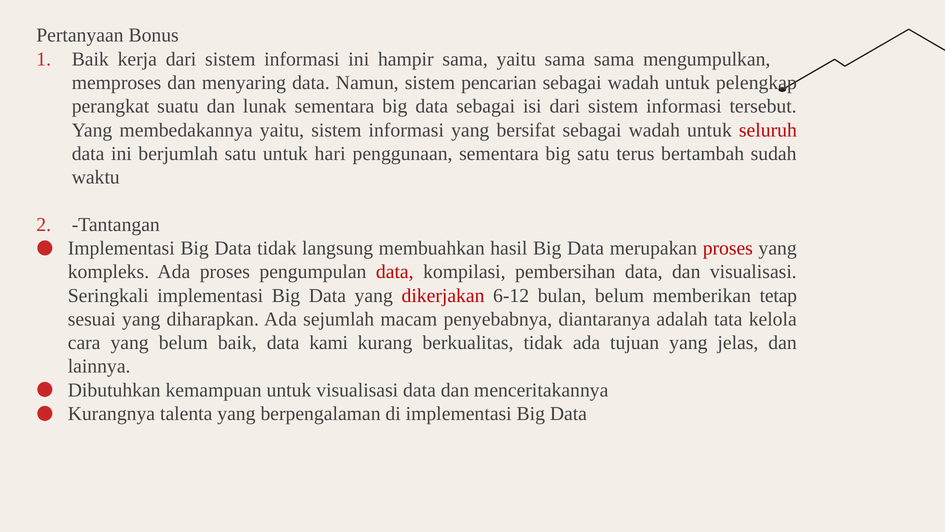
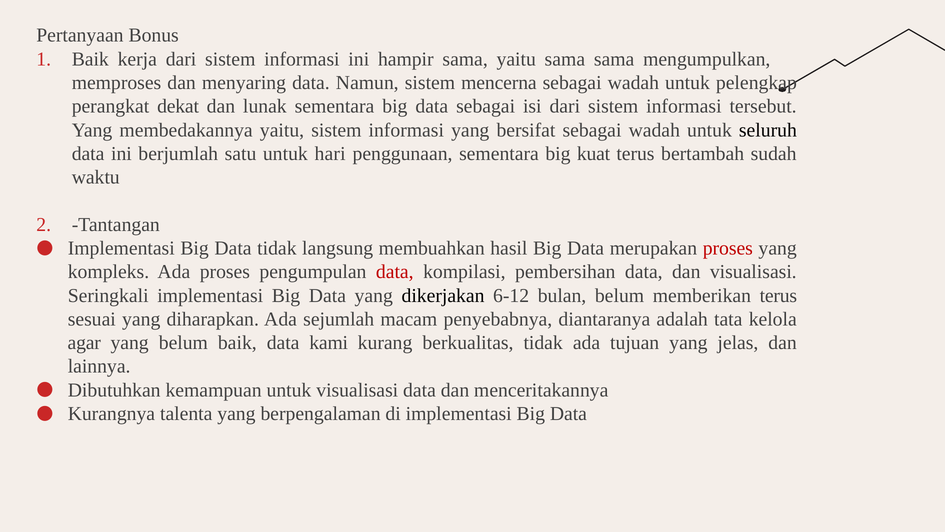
pencarian: pencarian -> mencerna (499, 83)
suatu: suatu -> dekat (178, 106)
seluruh colour: red -> black (768, 130)
big satu: satu -> kuat (594, 154)
dikerjakan colour: red -> black (443, 295)
memberikan tetap: tetap -> terus (778, 295)
cara: cara -> agar (84, 343)
